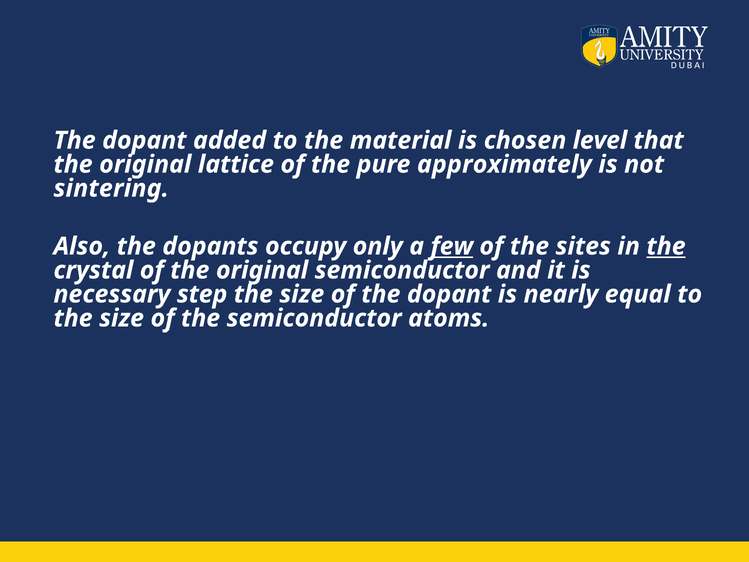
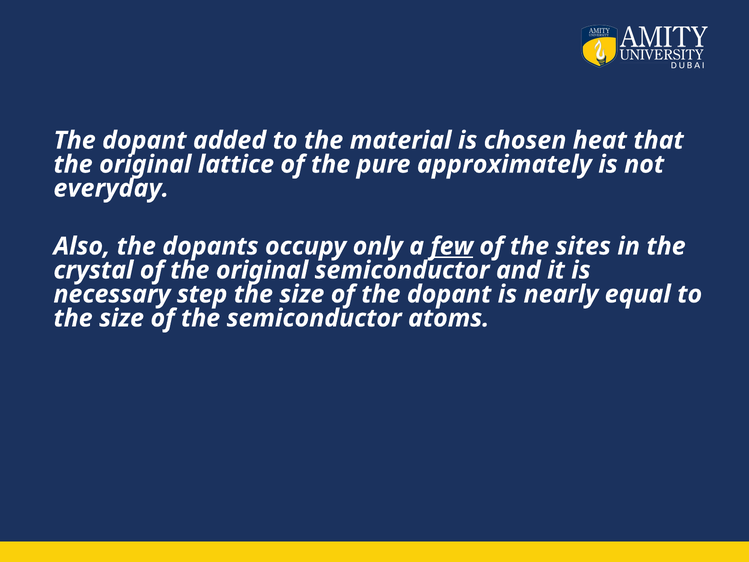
level: level -> heat (600, 140)
sintering: sintering -> everyday (111, 188)
the underline: present -> none (666, 246)
